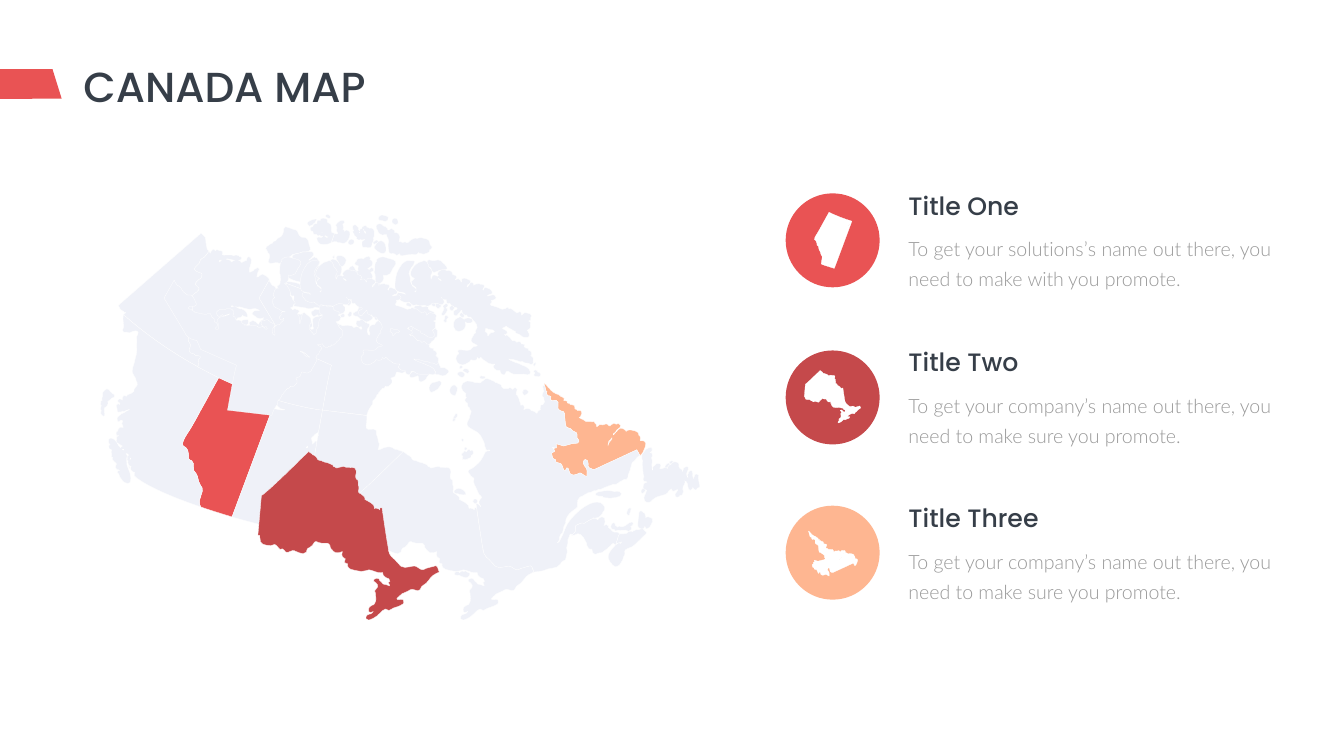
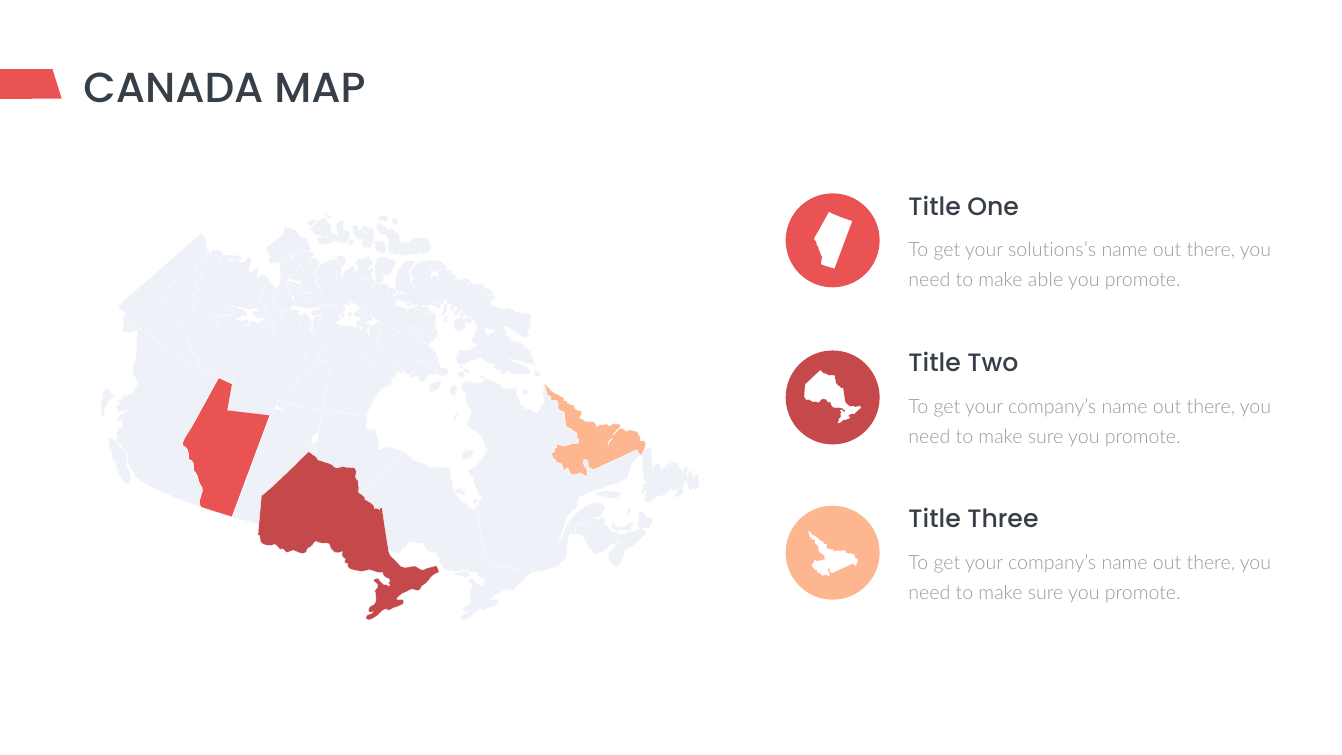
with: with -> able (1046, 281)
